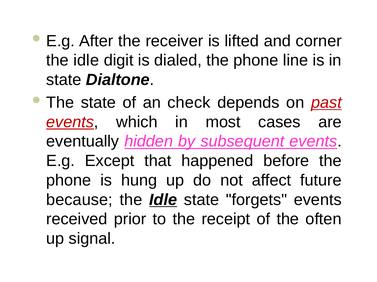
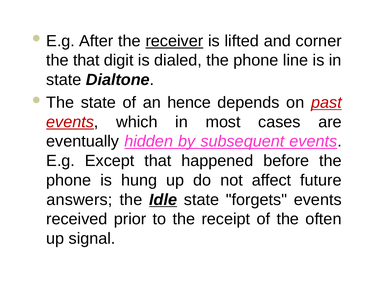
receiver underline: none -> present (174, 41)
idle: idle -> that (86, 61)
check: check -> hence (189, 103)
because: because -> answers (79, 200)
